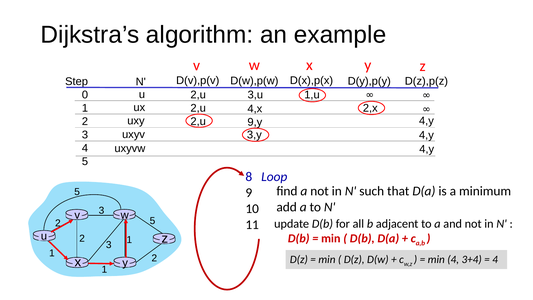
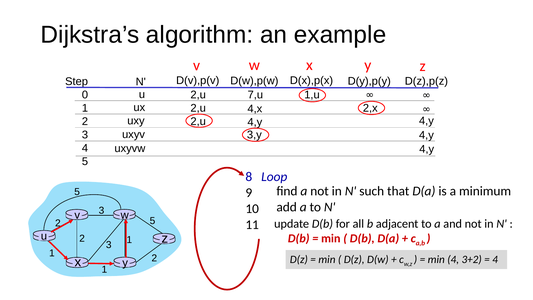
3,u: 3,u -> 7,u (255, 95)
9,y: 9,y -> 4,y (255, 122)
3+4: 3+4 -> 3+2 (472, 259)
